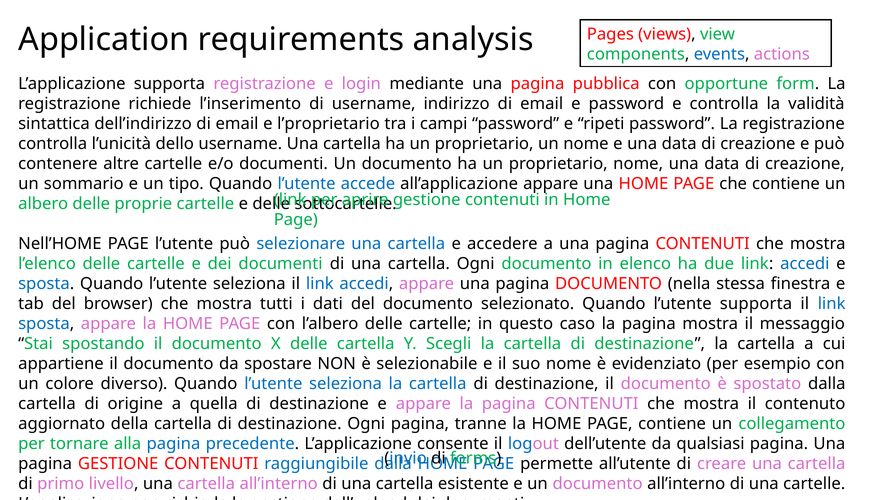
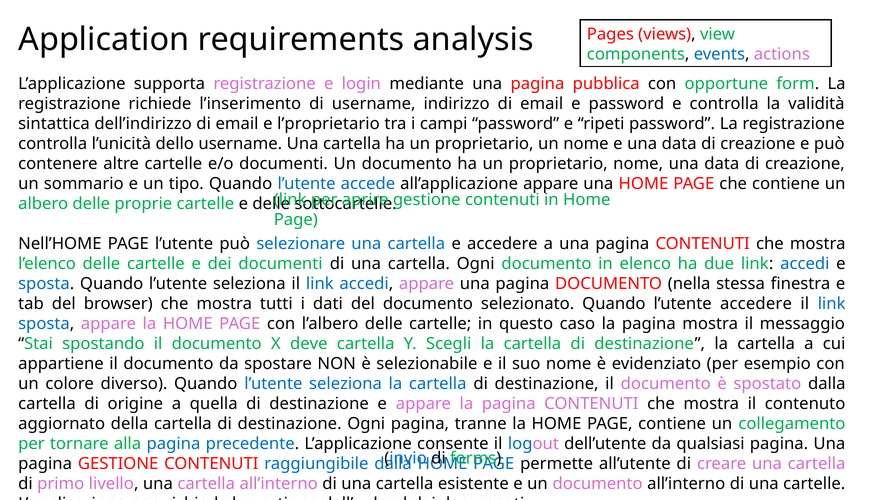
l’utente supporta: supporta -> accedere (756, 304)
X delle: delle -> deve (309, 344)
